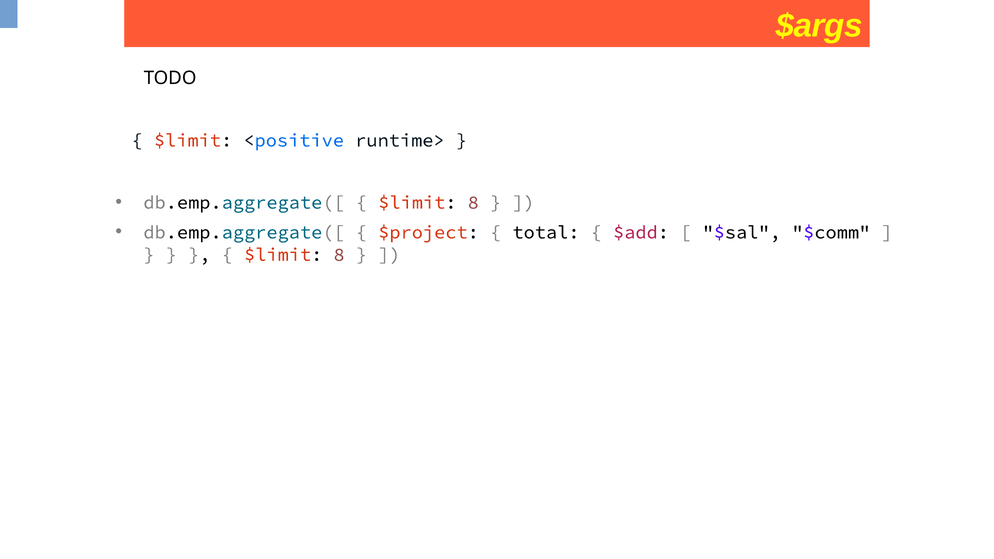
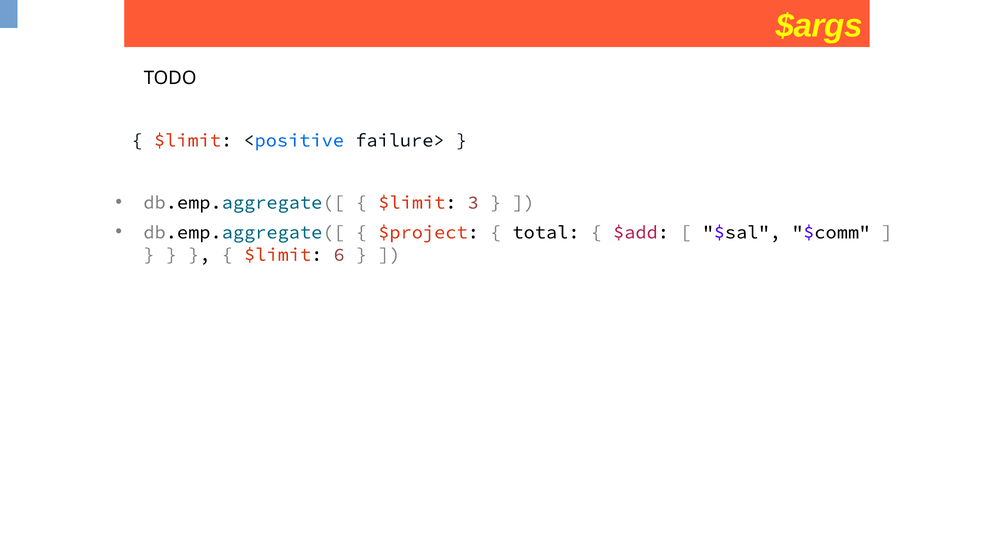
runtime>: runtime> -> failure> (400, 140)
8: 8 -> 3 (473, 202)
8: 8 -> 6 (339, 255)
